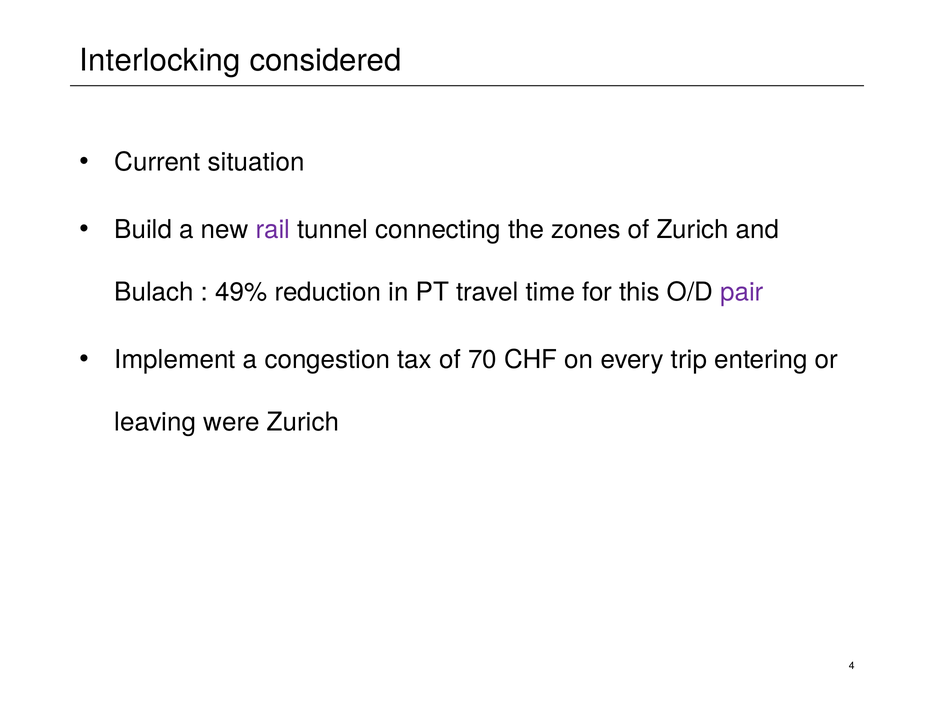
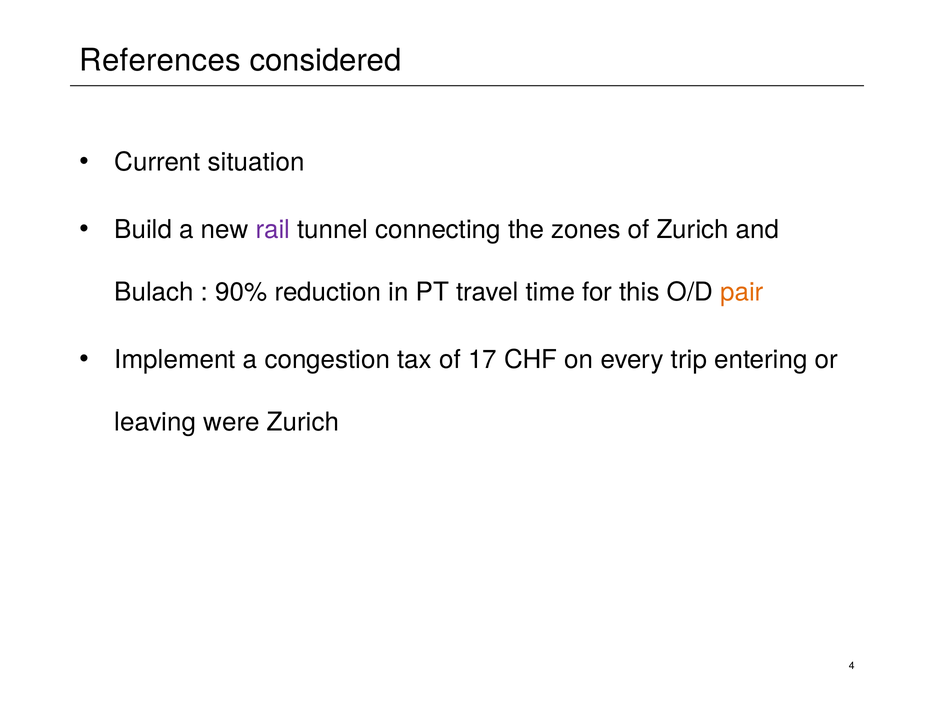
Interlocking: Interlocking -> References (160, 61)
49%: 49% -> 90% (241, 292)
pair colour: purple -> orange (742, 292)
70: 70 -> 17 (482, 359)
